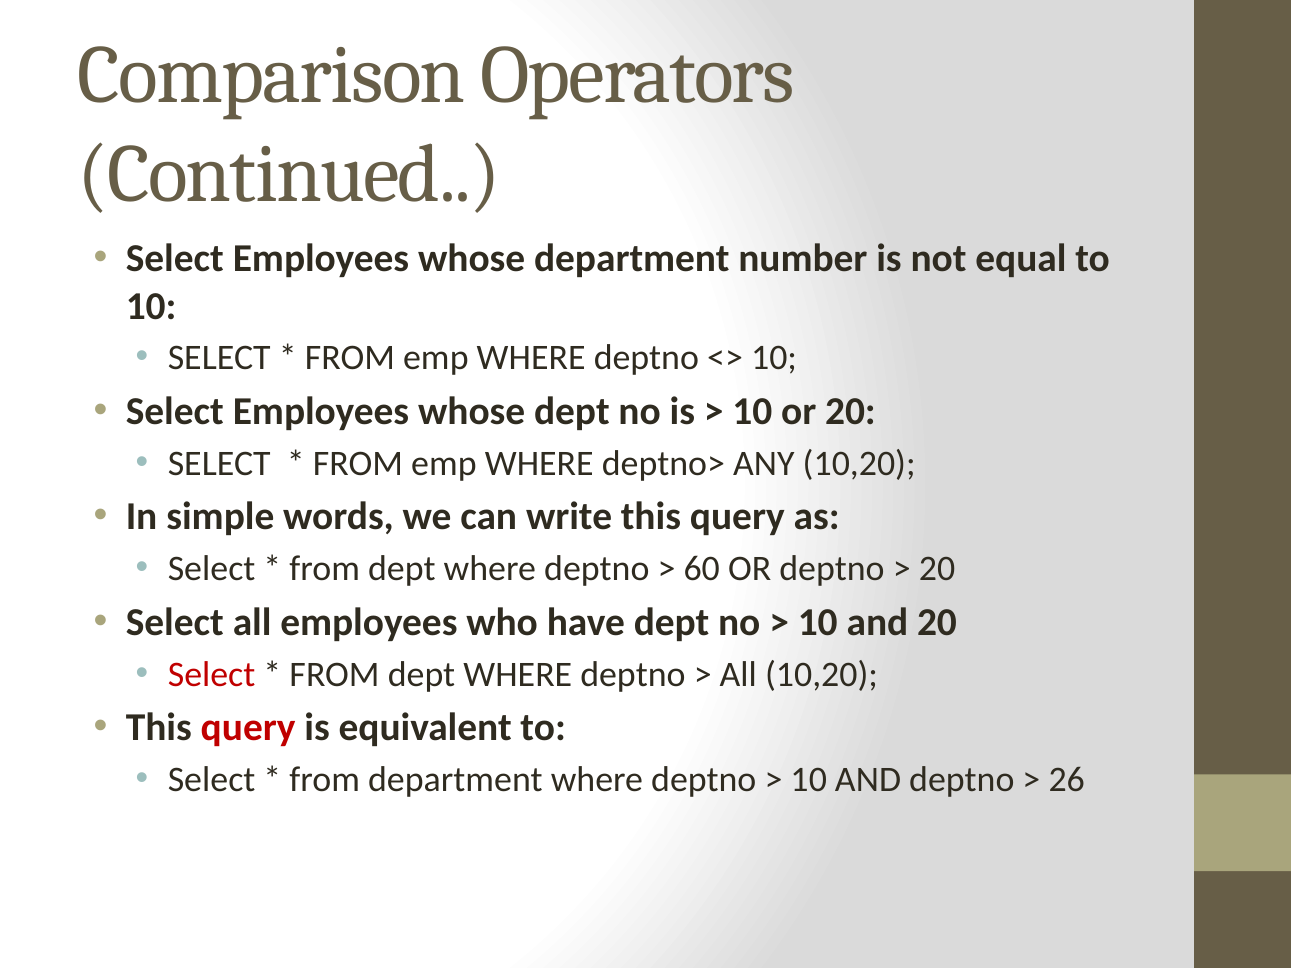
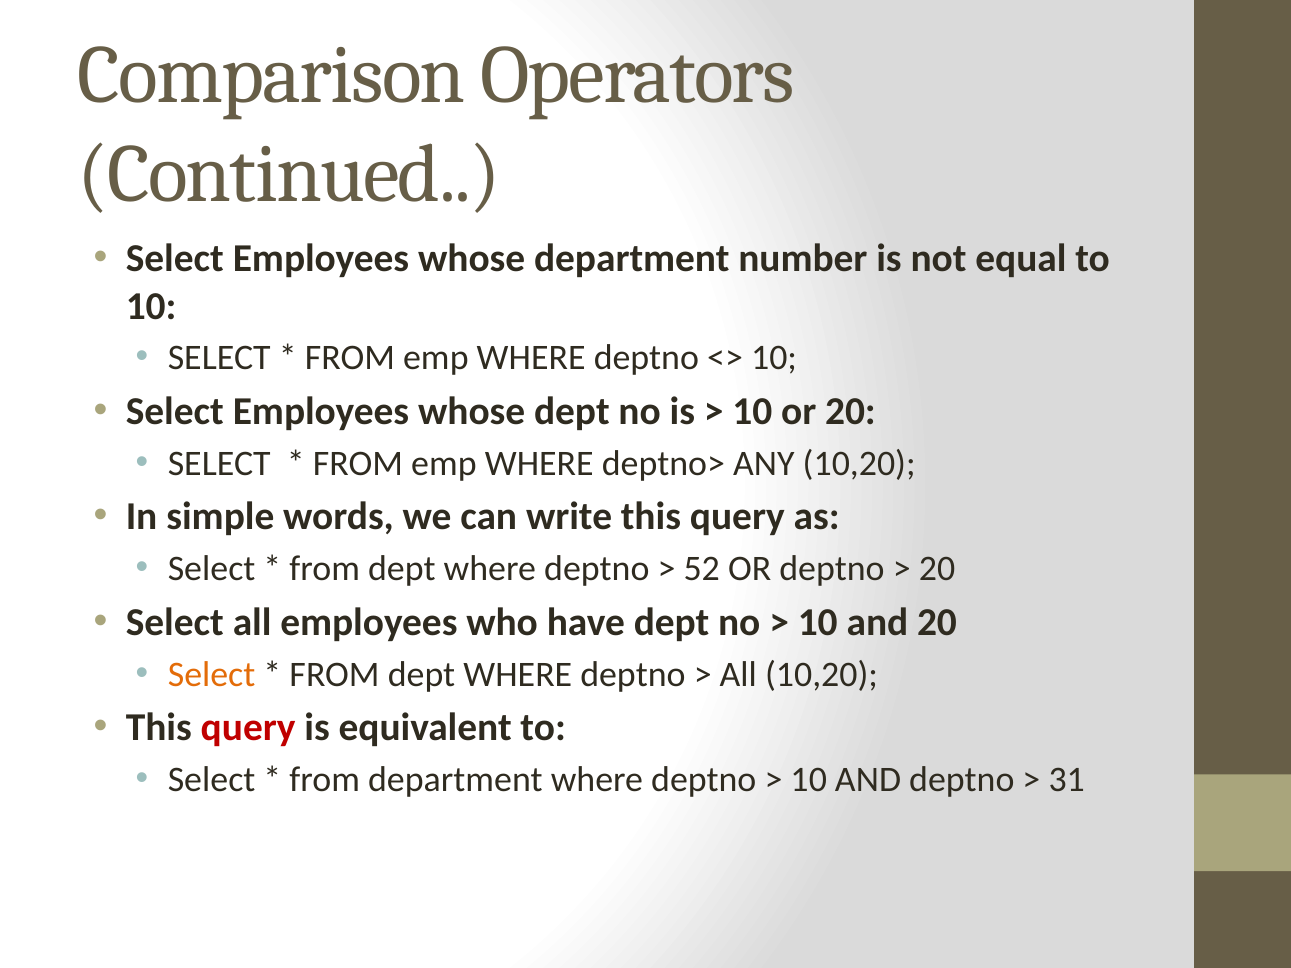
60: 60 -> 52 (702, 569)
Select colour: red -> orange (212, 674)
26: 26 -> 31 (1067, 780)
